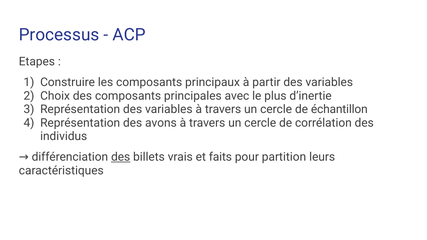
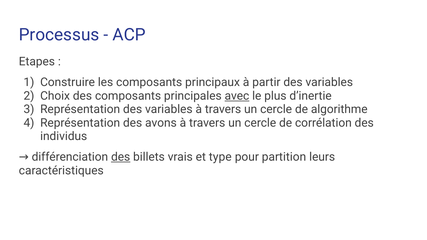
avec underline: none -> present (237, 96)
échantillon: échantillon -> algorithme (339, 109)
faits: faits -> type (220, 157)
